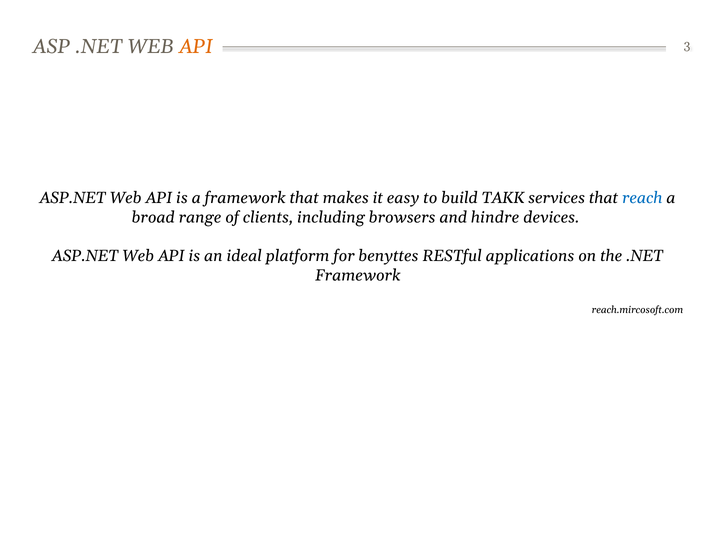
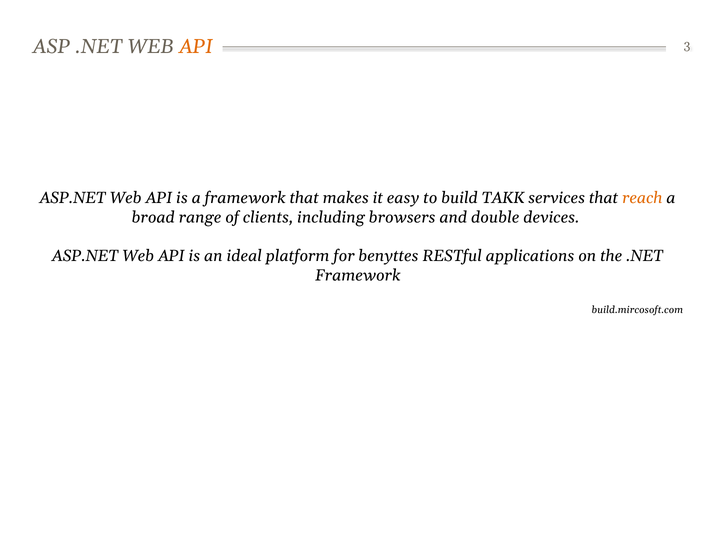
reach colour: blue -> orange (642, 198)
hindre: hindre -> double (495, 217)
reach.mircosoft.com: reach.mircosoft.com -> build.mircosoft.com (637, 309)
